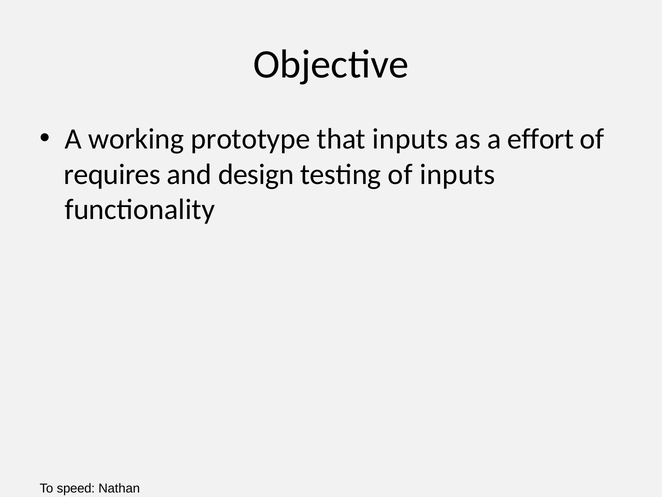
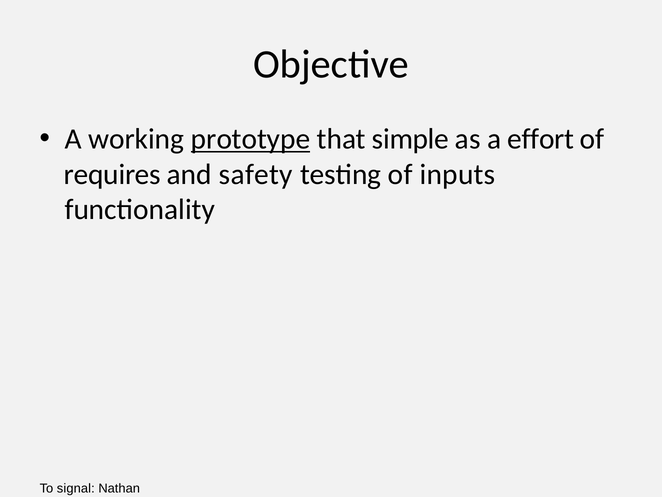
prototype underline: none -> present (251, 139)
that inputs: inputs -> simple (410, 139)
design: design -> safety (256, 174)
speed: speed -> signal (76, 488)
